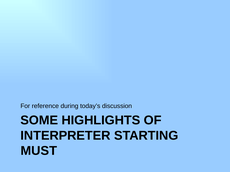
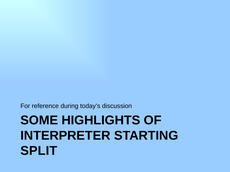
MUST: MUST -> SPLIT (39, 151)
